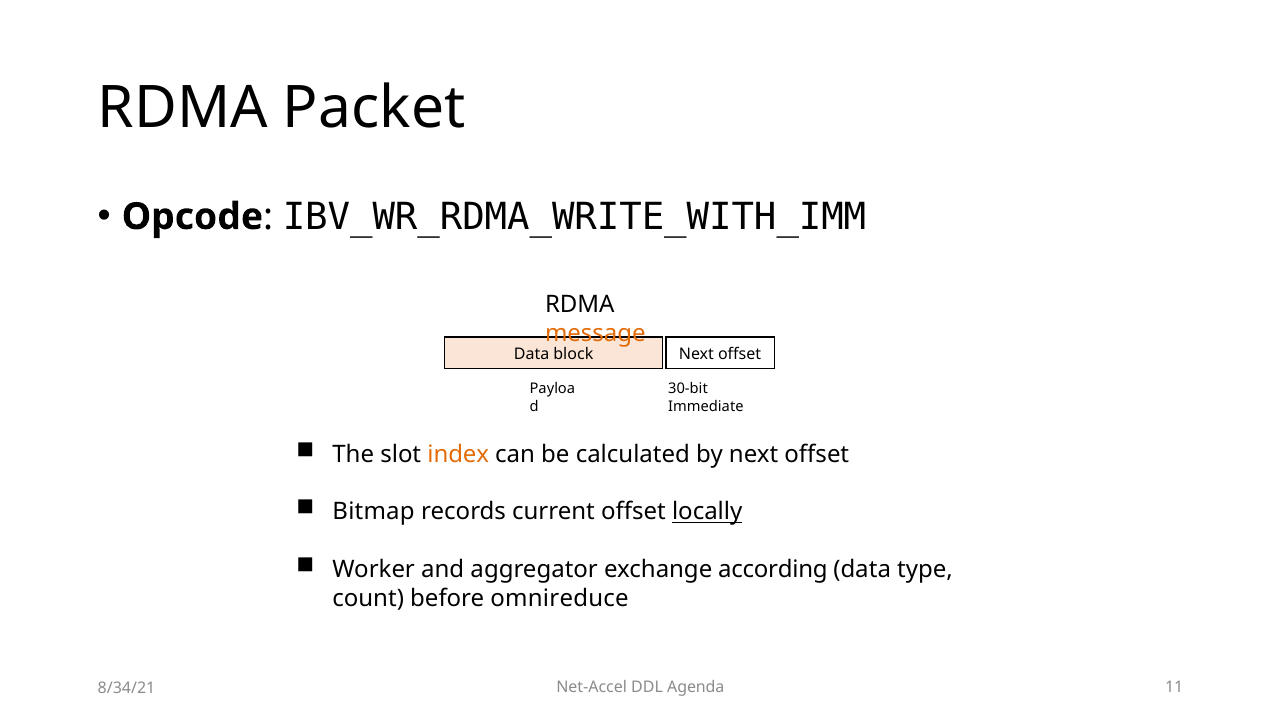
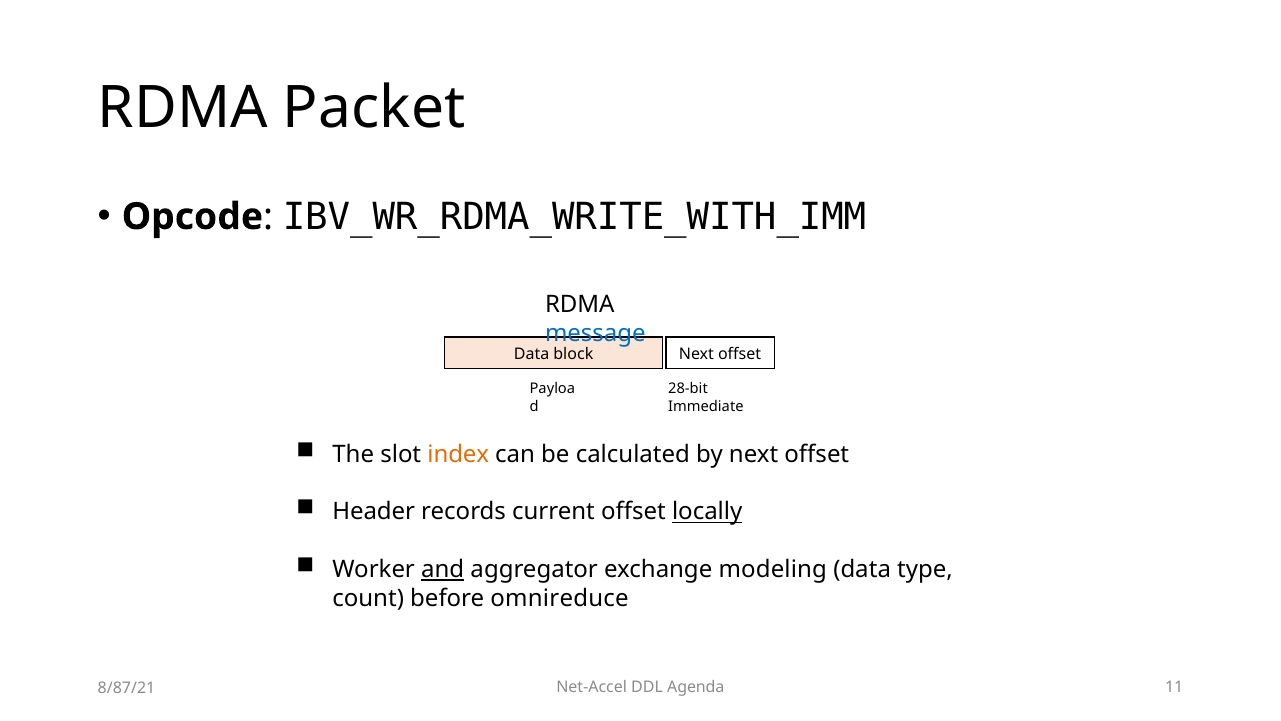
message colour: orange -> blue (595, 333)
30-bit: 30-bit -> 28-bit (688, 389)
Bitmap: Bitmap -> Header (374, 512)
and underline: none -> present (443, 569)
according: according -> modeling (773, 569)
8/34/21: 8/34/21 -> 8/87/21 (126, 688)
